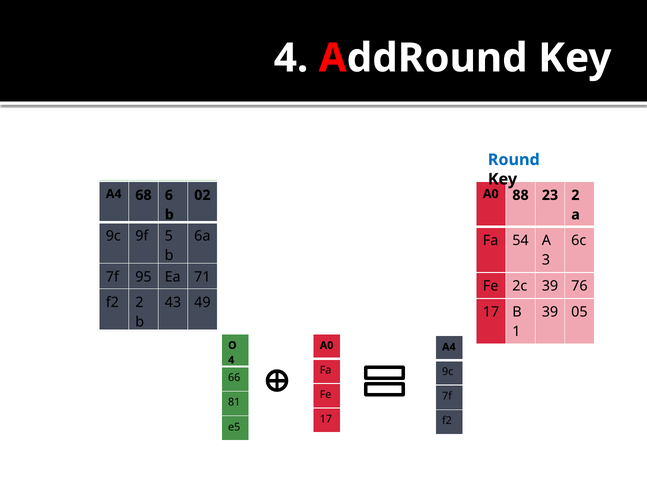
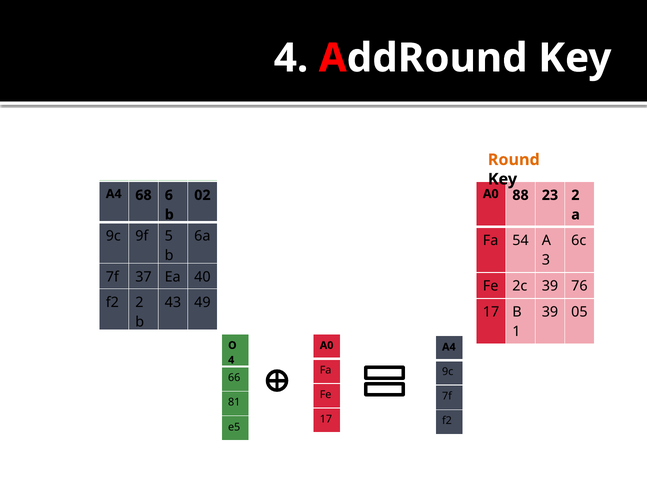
Round colour: blue -> orange (514, 160)
95: 95 -> 37 (143, 277)
71: 71 -> 40 (202, 277)
